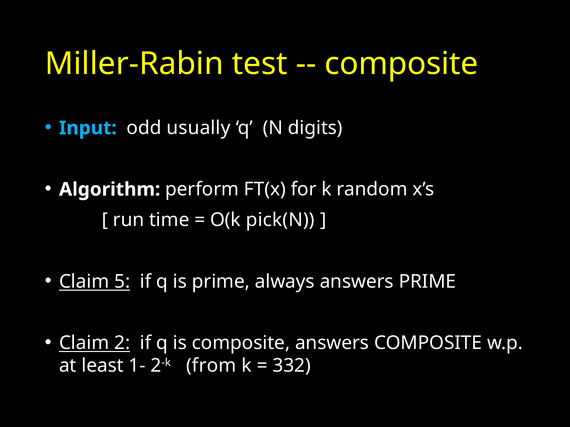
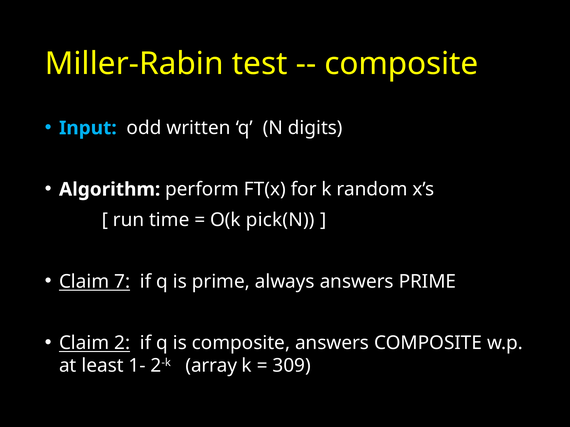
usually: usually -> written (199, 128)
5: 5 -> 7 (122, 282)
from: from -> array (211, 366)
332: 332 -> 309 (292, 366)
